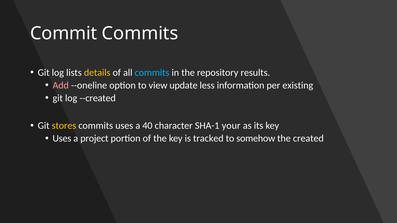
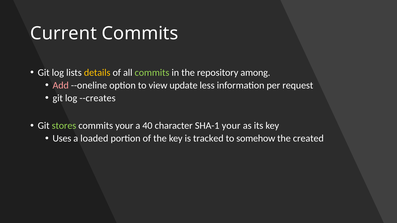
Commit: Commit -> Current (63, 33)
commits colour: light blue -> light green (152, 73)
results: results -> among (255, 73)
existing: existing -> request (298, 85)
--created: --created -> --creates (98, 98)
stores colour: yellow -> light green (64, 126)
commits uses: uses -> your (124, 126)
project: project -> loaded (94, 139)
